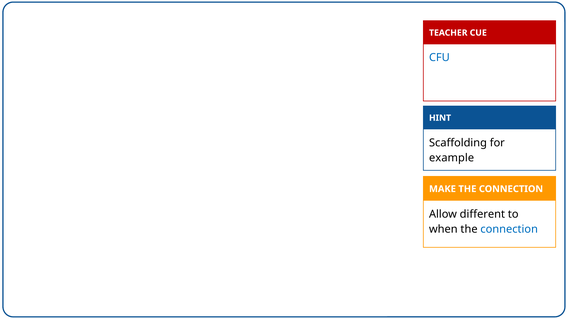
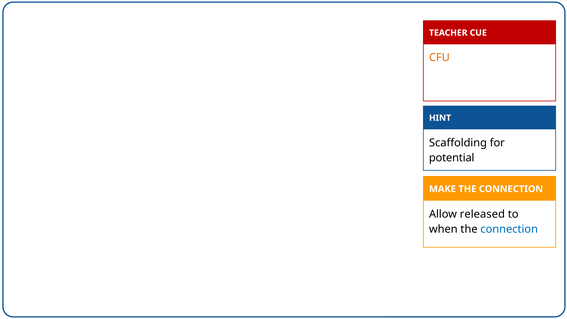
CFU colour: blue -> orange (439, 58)
example: example -> potential (452, 158)
different: different -> released (482, 214)
